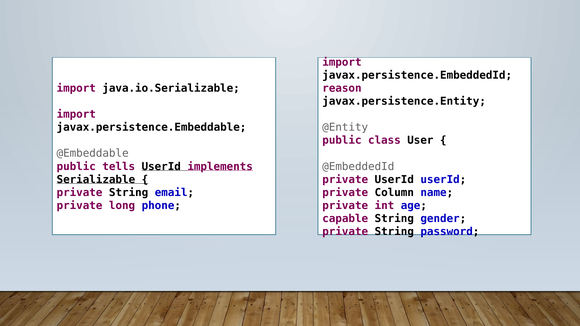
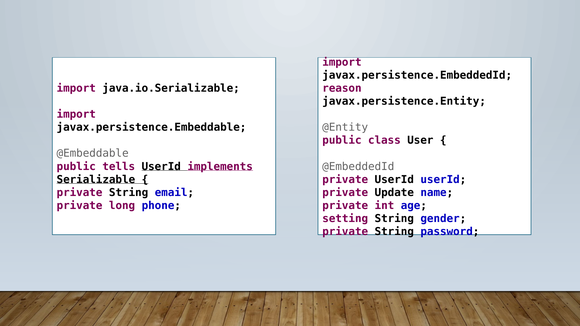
Column: Column -> Update (394, 193)
capable: capable -> setting (345, 219)
